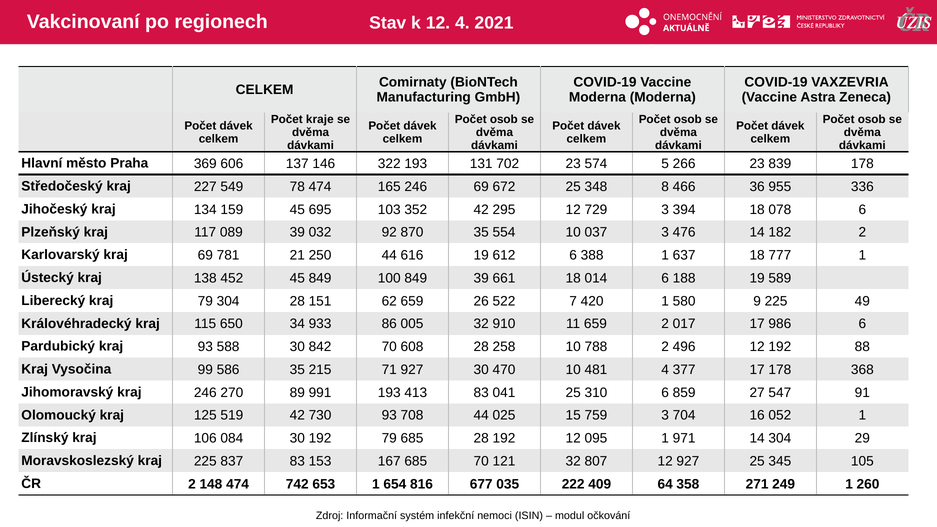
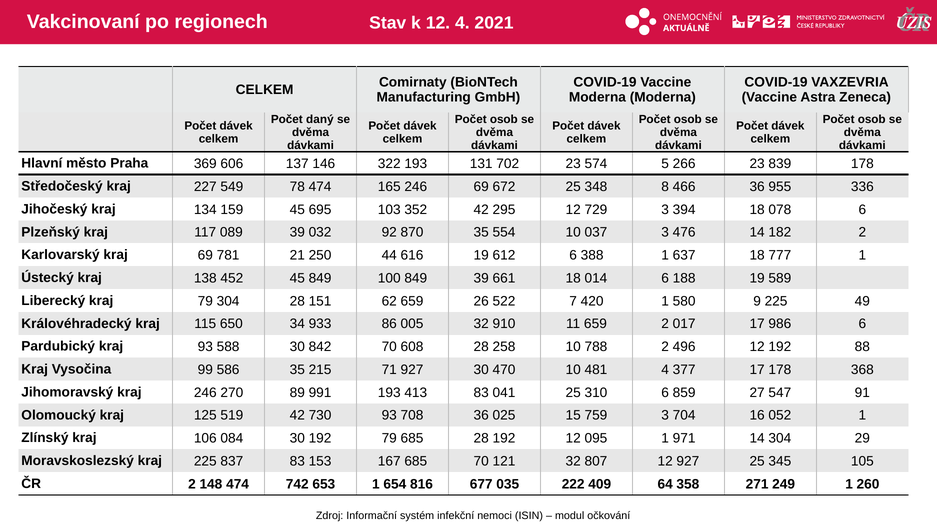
kraje: kraje -> daný (320, 119)
708 44: 44 -> 36 (481, 415)
